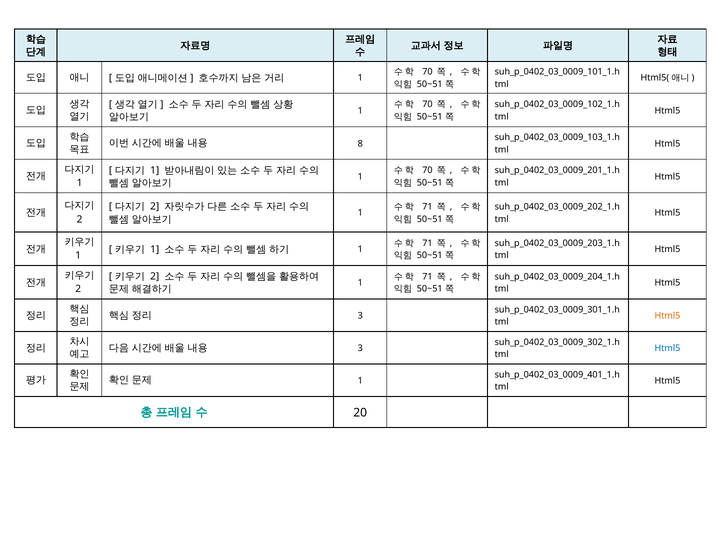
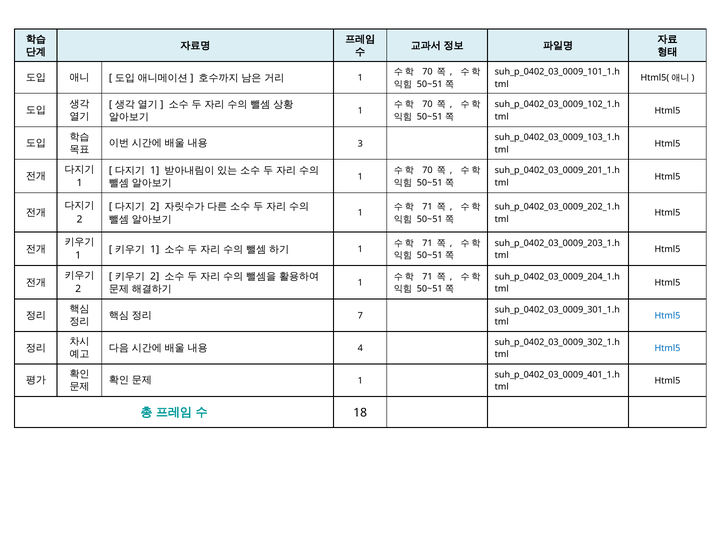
8: 8 -> 3 (360, 143)
3: 3 -> 7 (360, 316)
Html5 colour: orange -> blue (667, 316)
3: 3 -> 4 (360, 348)
20: 20 -> 18 (360, 413)
